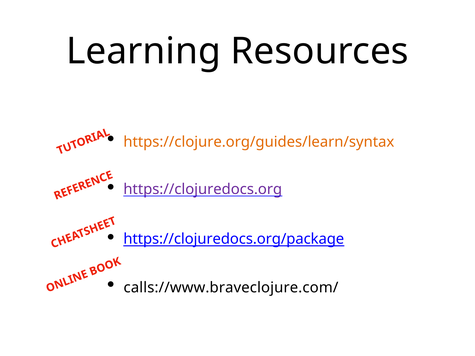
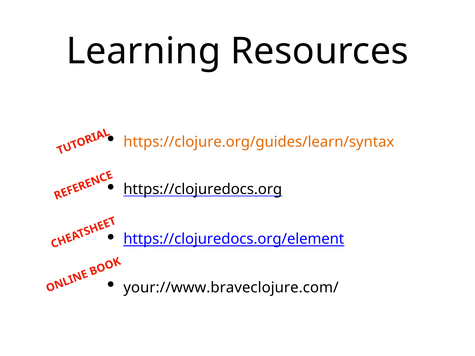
https://clojuredocs.org colour: purple -> black (203, 189)
https://clojuredocs.org/package: https://clojuredocs.org/package -> https://clojuredocs.org/element (234, 239)
calls://www.braveclojure.com/: calls://www.braveclojure.com/ -> your://www.braveclojure.com/ (231, 288)
